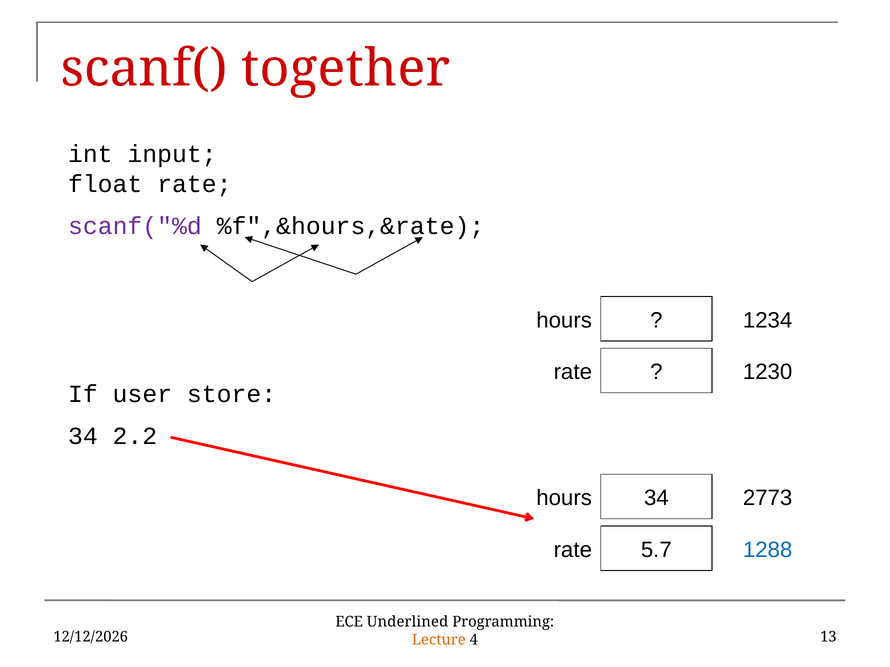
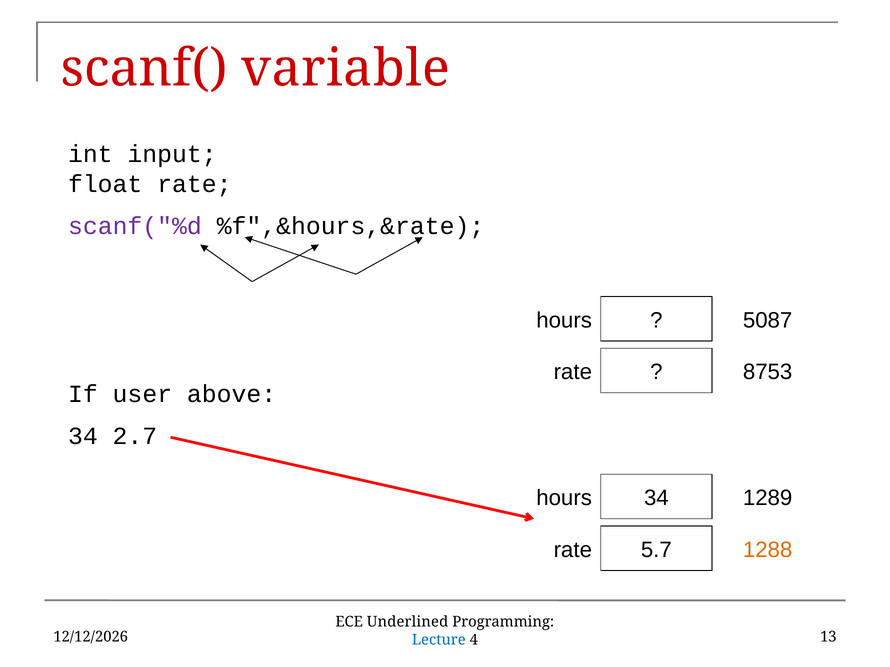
together: together -> variable (345, 69)
1234: 1234 -> 5087 (768, 320)
1230: 1230 -> 8753 (768, 372)
store: store -> above (232, 394)
2.2: 2.2 -> 2.7 (135, 436)
2773: 2773 -> 1289 (768, 498)
1288 colour: blue -> orange (768, 550)
Lecture colour: orange -> blue (439, 640)
